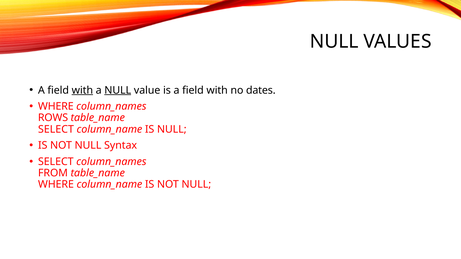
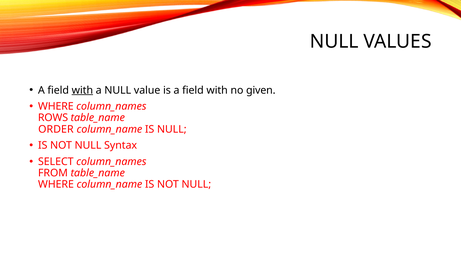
NULL underline: present -> none (118, 90)
dates: dates -> given (261, 90)
SELECT: SELECT -> ORDER (56, 129)
